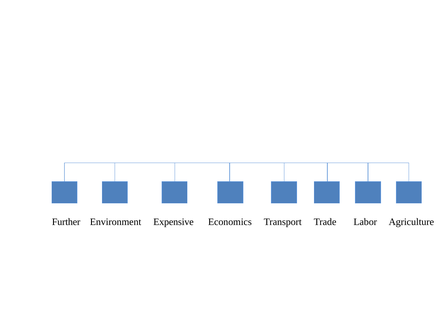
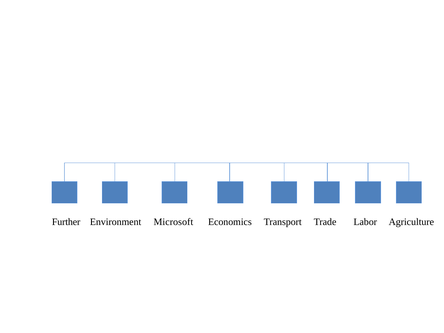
Expensive: Expensive -> Microsoft (173, 222)
